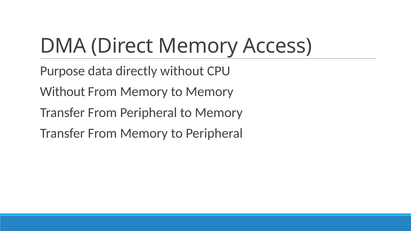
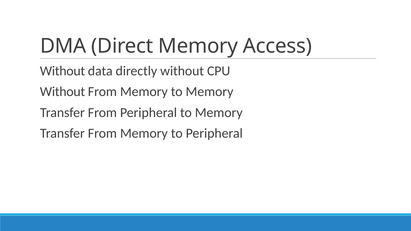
Purpose: Purpose -> Without (63, 71)
